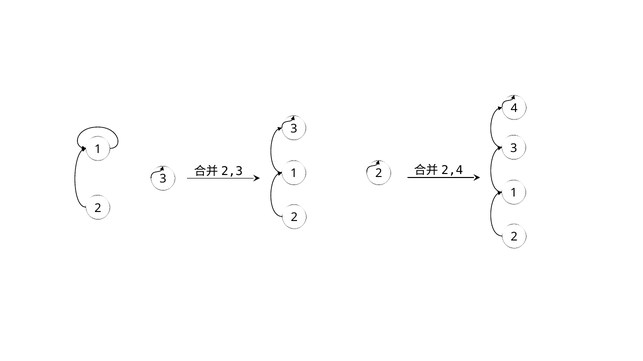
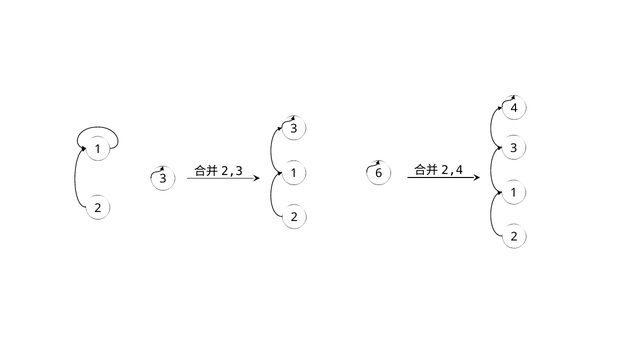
3 2: 2 -> 6 (379, 174)
